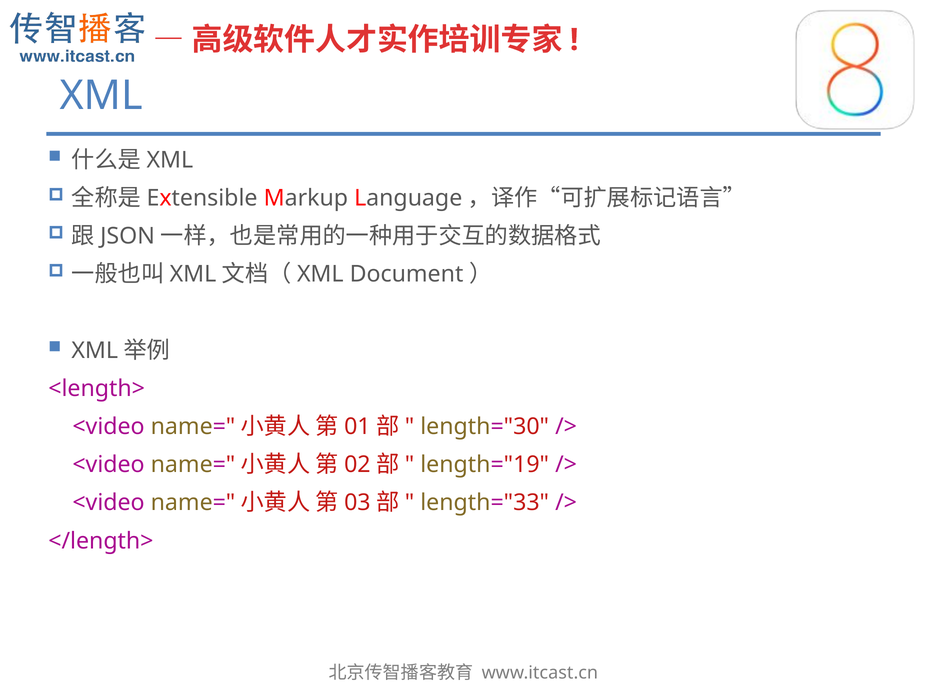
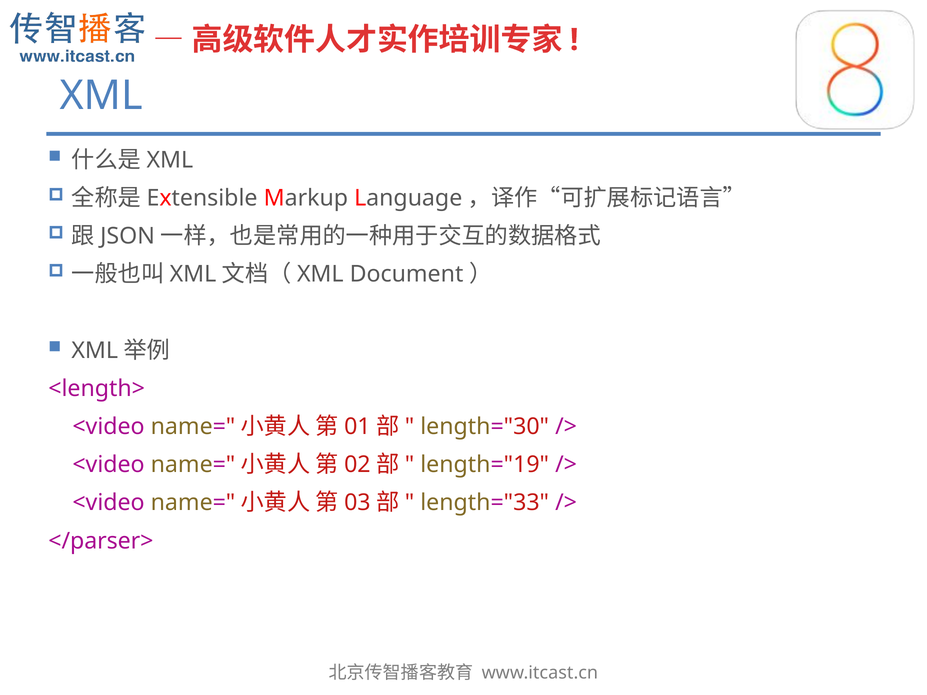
</length>: </length> -> </parser> (101, 541)
